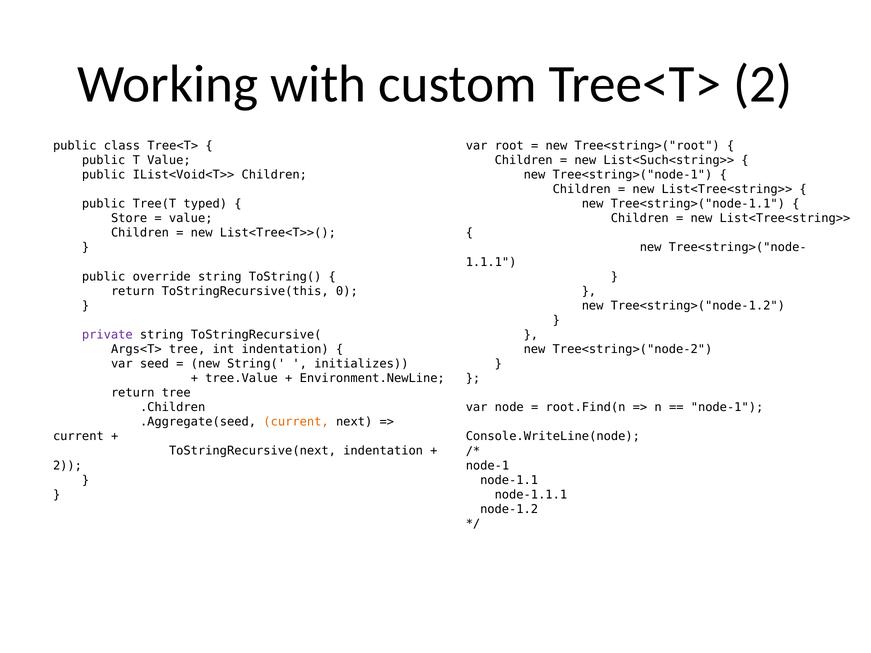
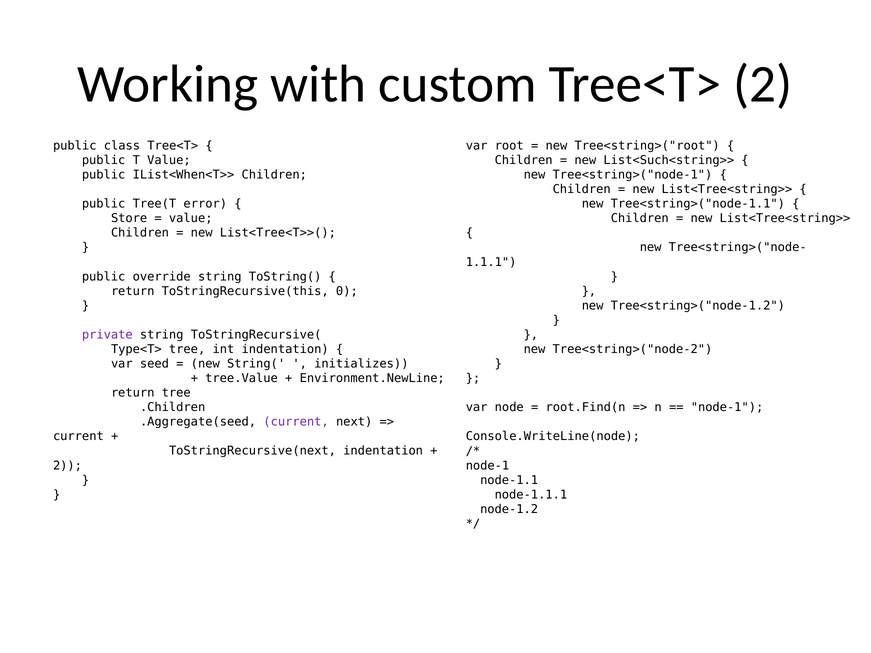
IList<Void<T>>: IList<Void<T>> -> IList<When<T>> (184, 175)
typed: typed -> error (205, 204)
Args<T>: Args<T> -> Type<T> (136, 349)
current colour: orange -> purple (296, 422)
